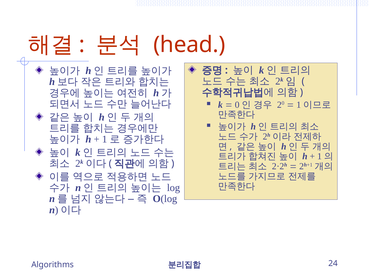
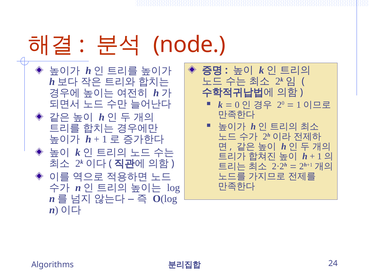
head: head -> node (189, 45)
